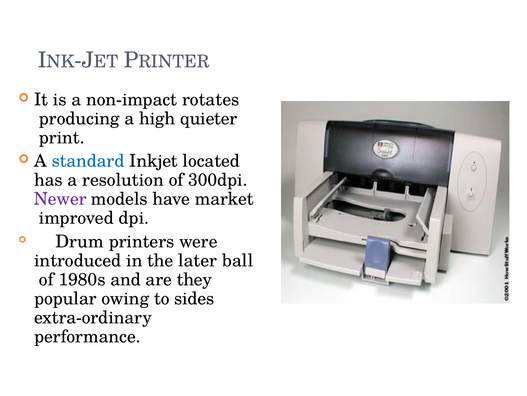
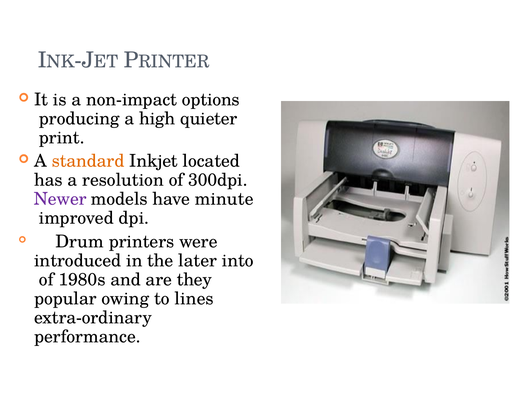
rotates: rotates -> options (211, 100)
standard colour: blue -> orange (88, 161)
market: market -> minute (224, 199)
ball: ball -> into (238, 260)
sides: sides -> lines (194, 298)
